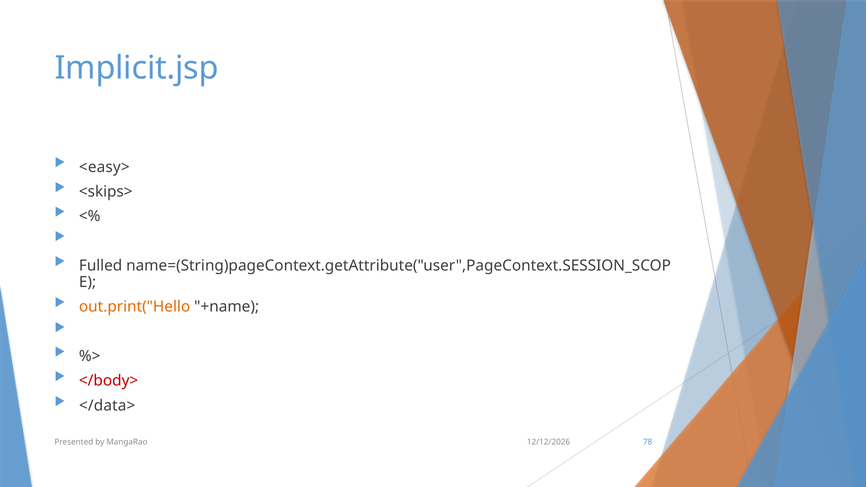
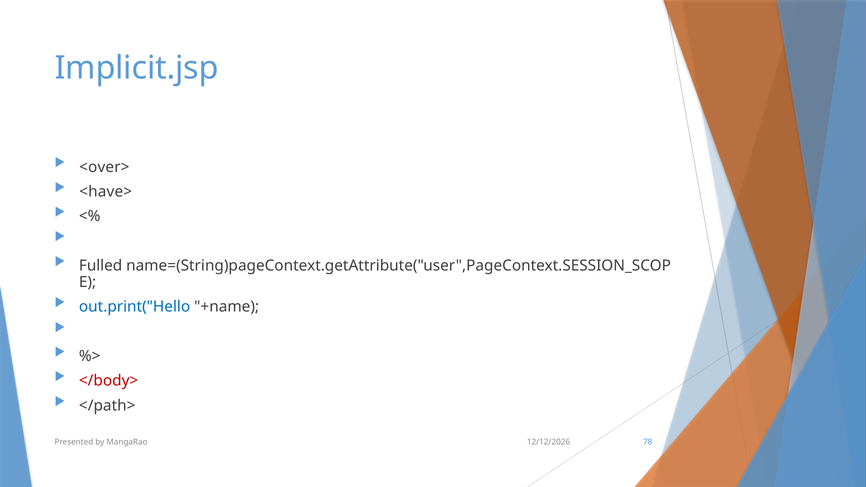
<easy>: <easy> -> <over> (104, 167)
<skips>: <skips> -> <have> (106, 192)
out.print("Hello colour: orange -> blue (135, 307)
</data>: </data> -> </path> (107, 406)
